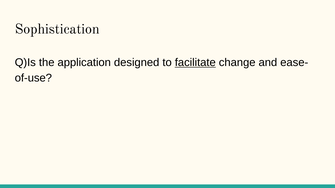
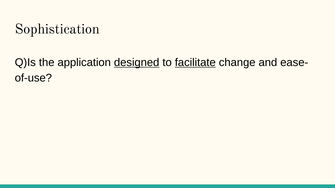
designed underline: none -> present (137, 63)
